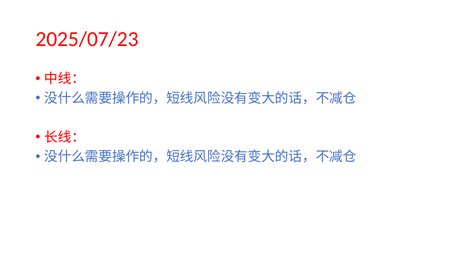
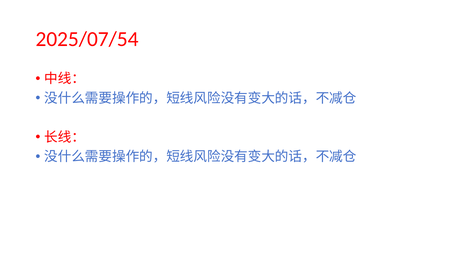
2025/07/23: 2025/07/23 -> 2025/07/54 (87, 39)
